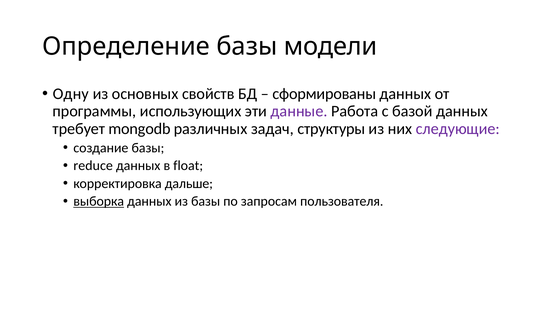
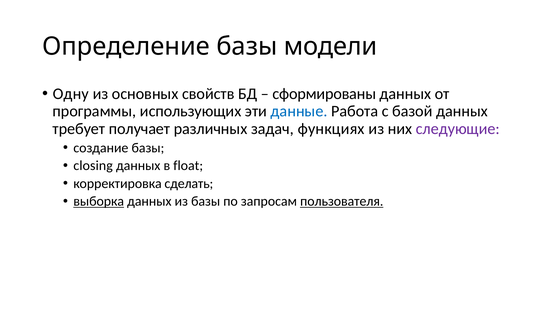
данные colour: purple -> blue (299, 111)
mongodb: mongodb -> получает (139, 129)
структуры: структуры -> функциях (331, 129)
reduce: reduce -> closing (93, 166)
дальше: дальше -> сделать (189, 183)
пользователя underline: none -> present (342, 201)
